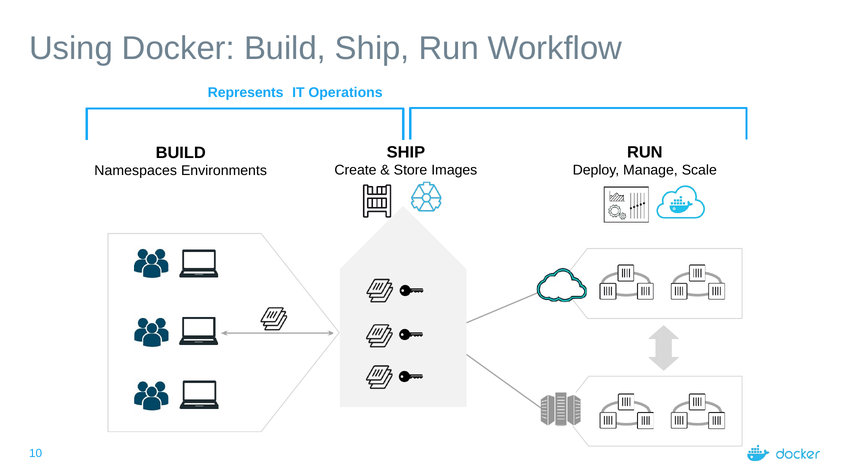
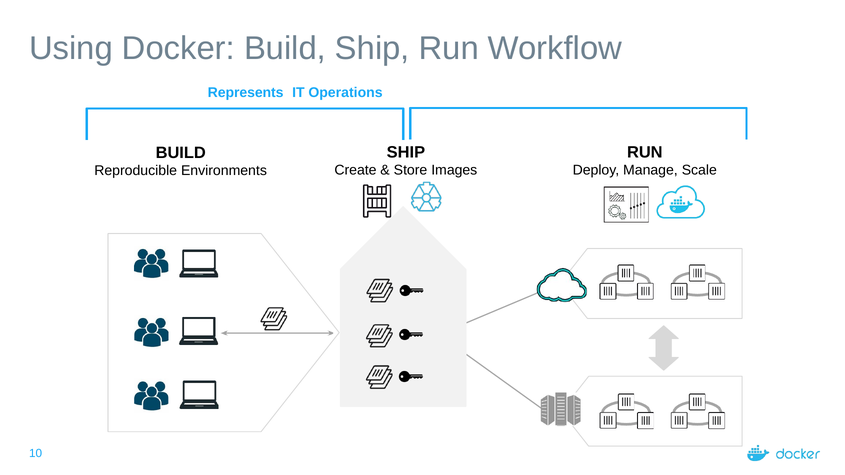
Namespaces: Namespaces -> Reproducible (136, 171)
